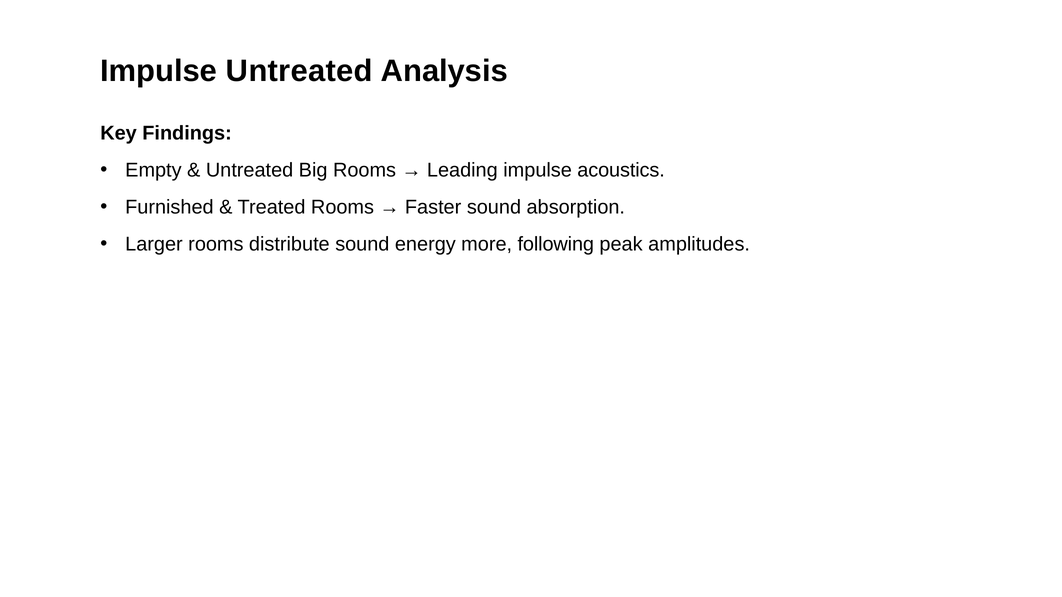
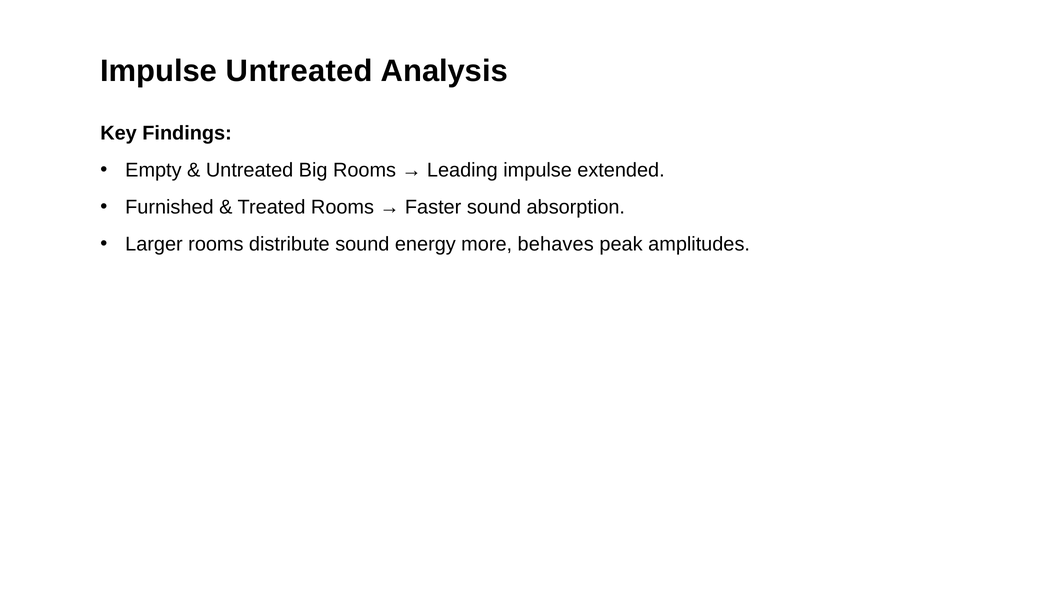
acoustics: acoustics -> extended (621, 170)
following: following -> behaves (556, 245)
